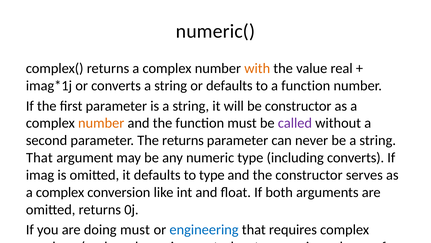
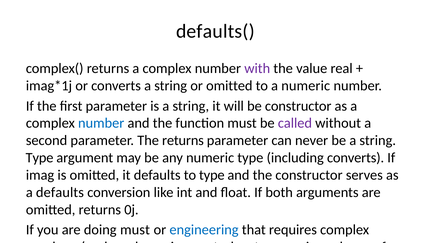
numeric(: numeric( -> defaults( (215, 31)
with colour: orange -> purple (257, 68)
or defaults: defaults -> omitted (229, 86)
a function: function -> numeric (306, 86)
number colour: orange -> blue (101, 123)
That: That -> Type (40, 157)
complex: complex -> defaults (60, 192)
